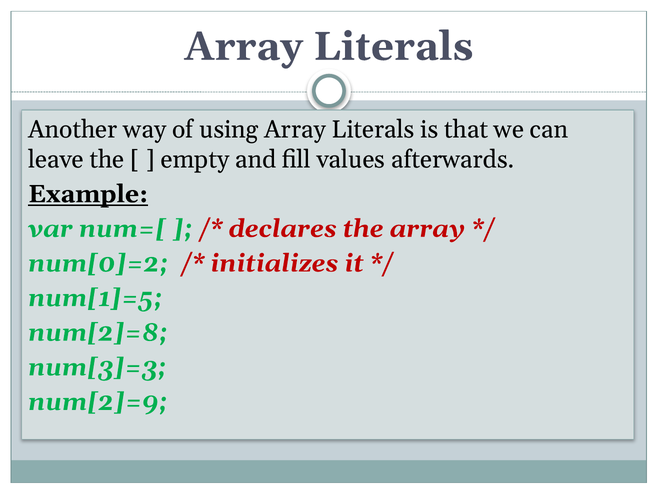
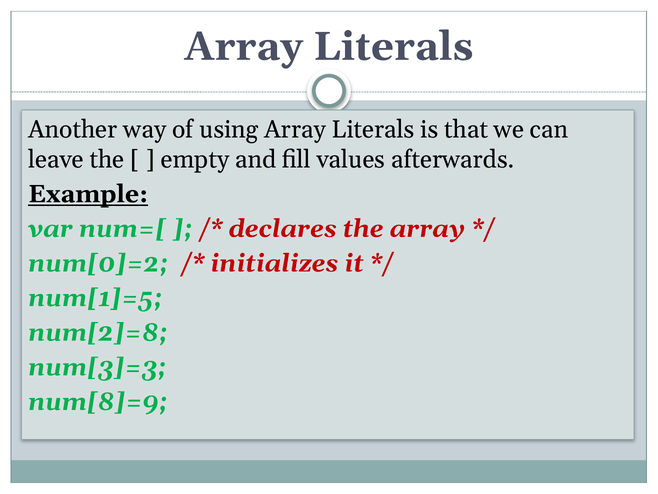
num[2]=9: num[2]=9 -> num[8]=9 (98, 401)
